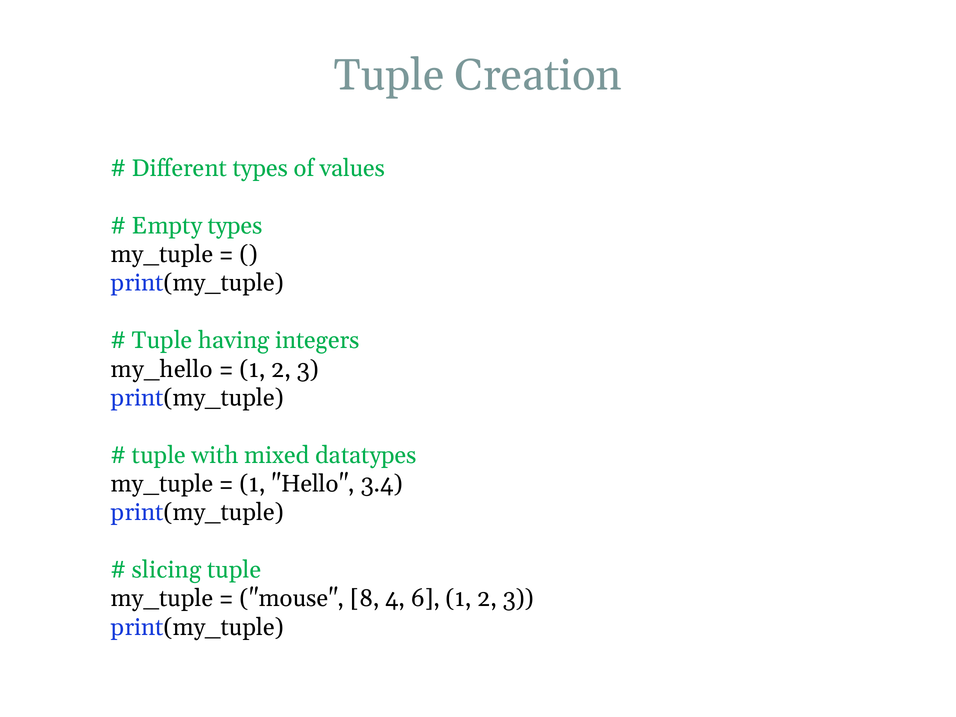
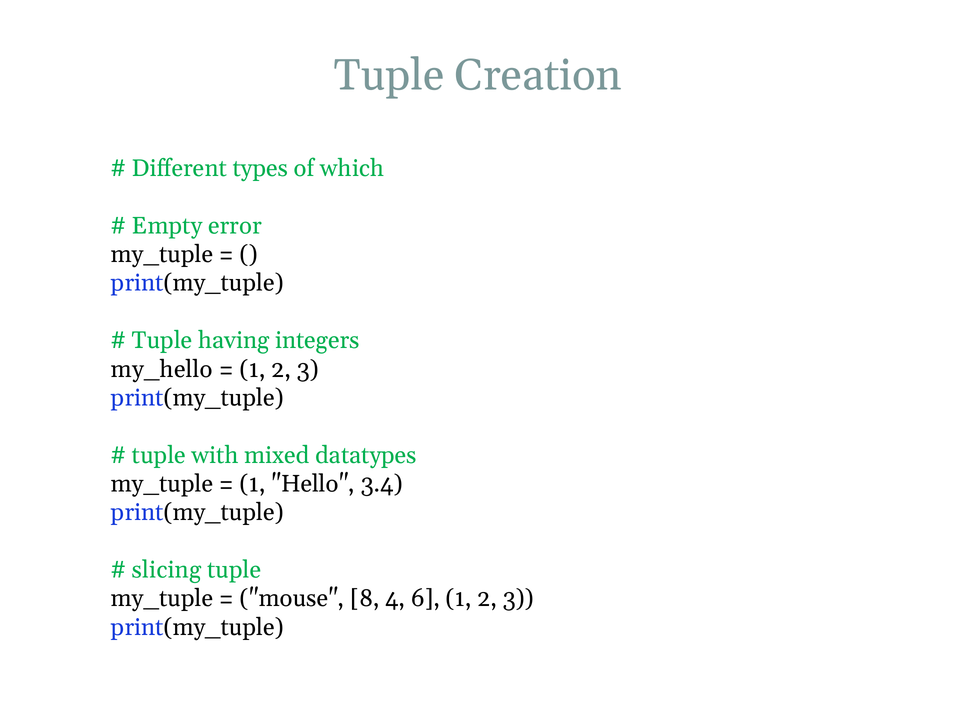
values: values -> which (352, 168)
Empty types: types -> error (235, 226)
